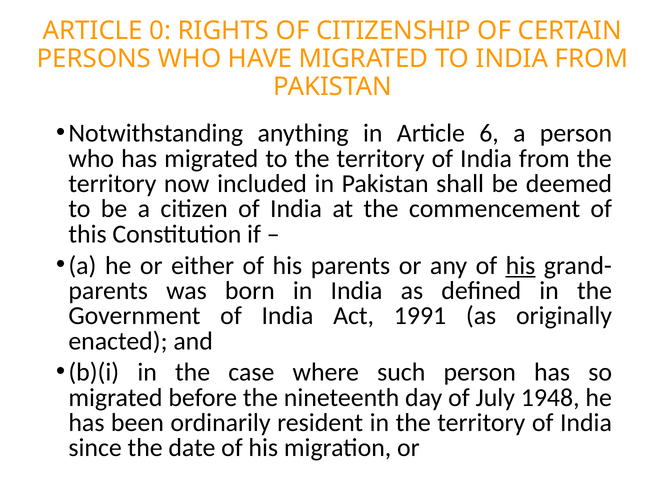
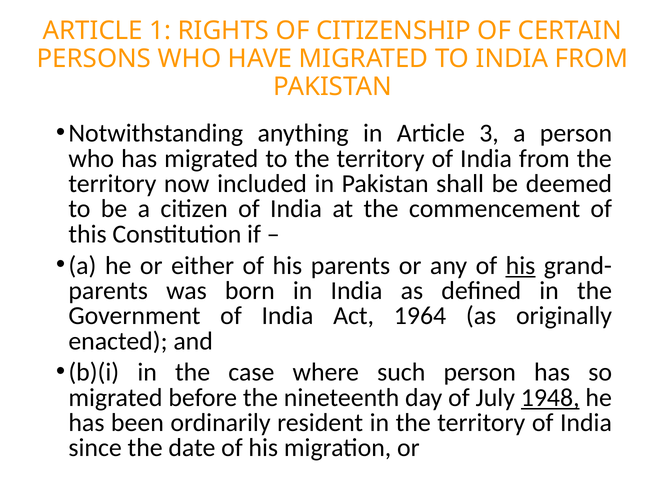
0: 0 -> 1 (160, 31)
6: 6 -> 3 (489, 133)
1991: 1991 -> 1964 (420, 316)
1948 underline: none -> present (550, 397)
